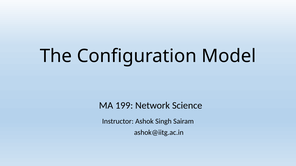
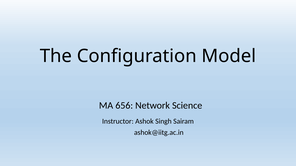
199: 199 -> 656 (124, 106)
